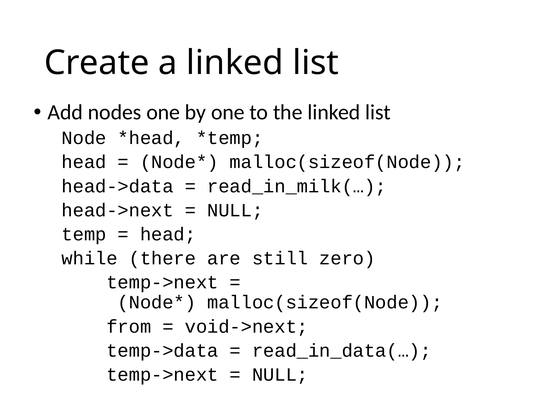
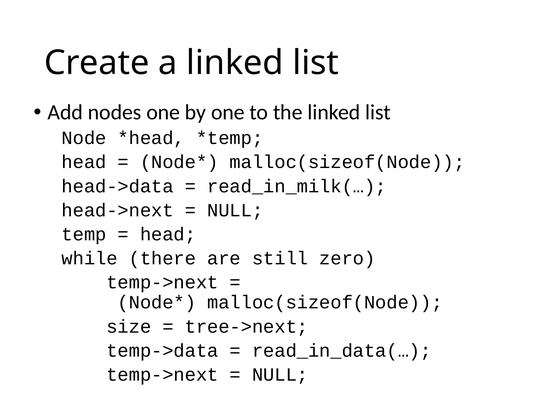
from: from -> size (129, 327)
void->next: void->next -> tree->next (246, 327)
